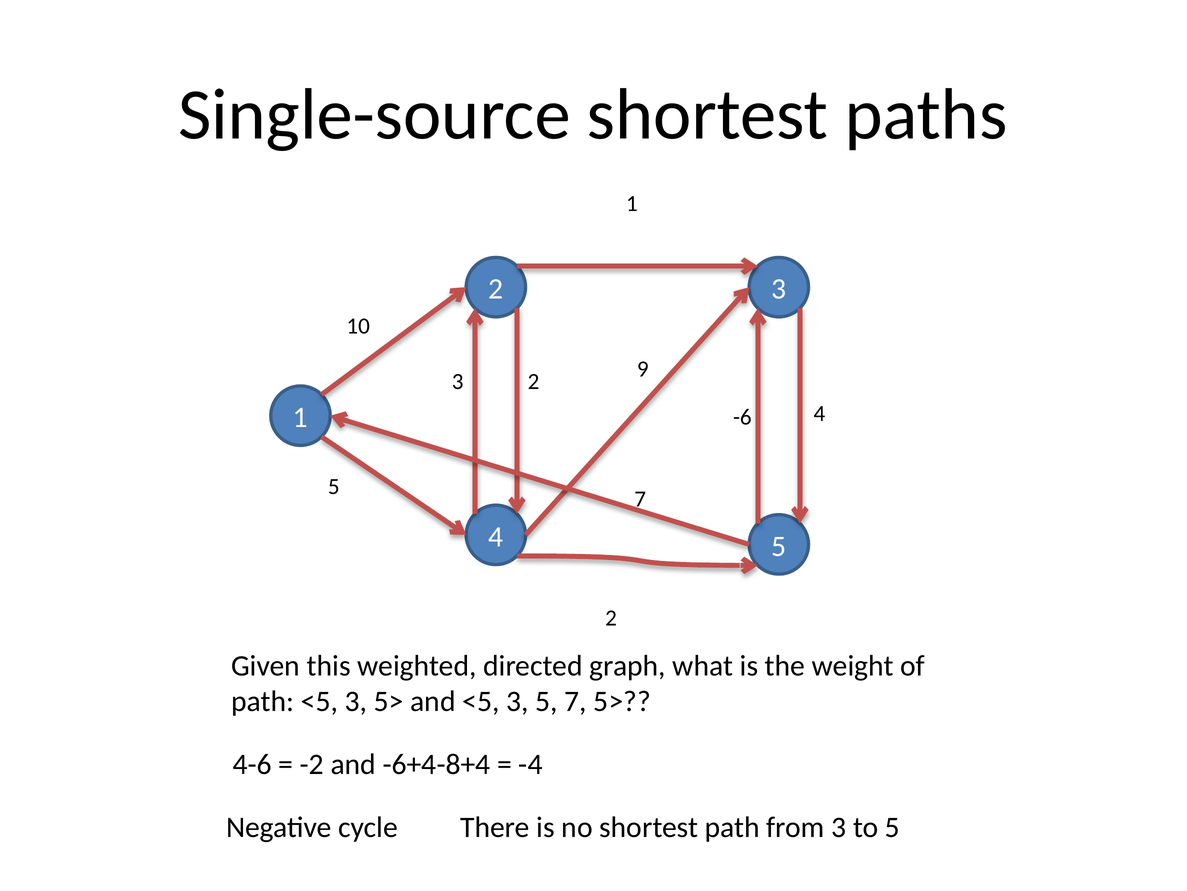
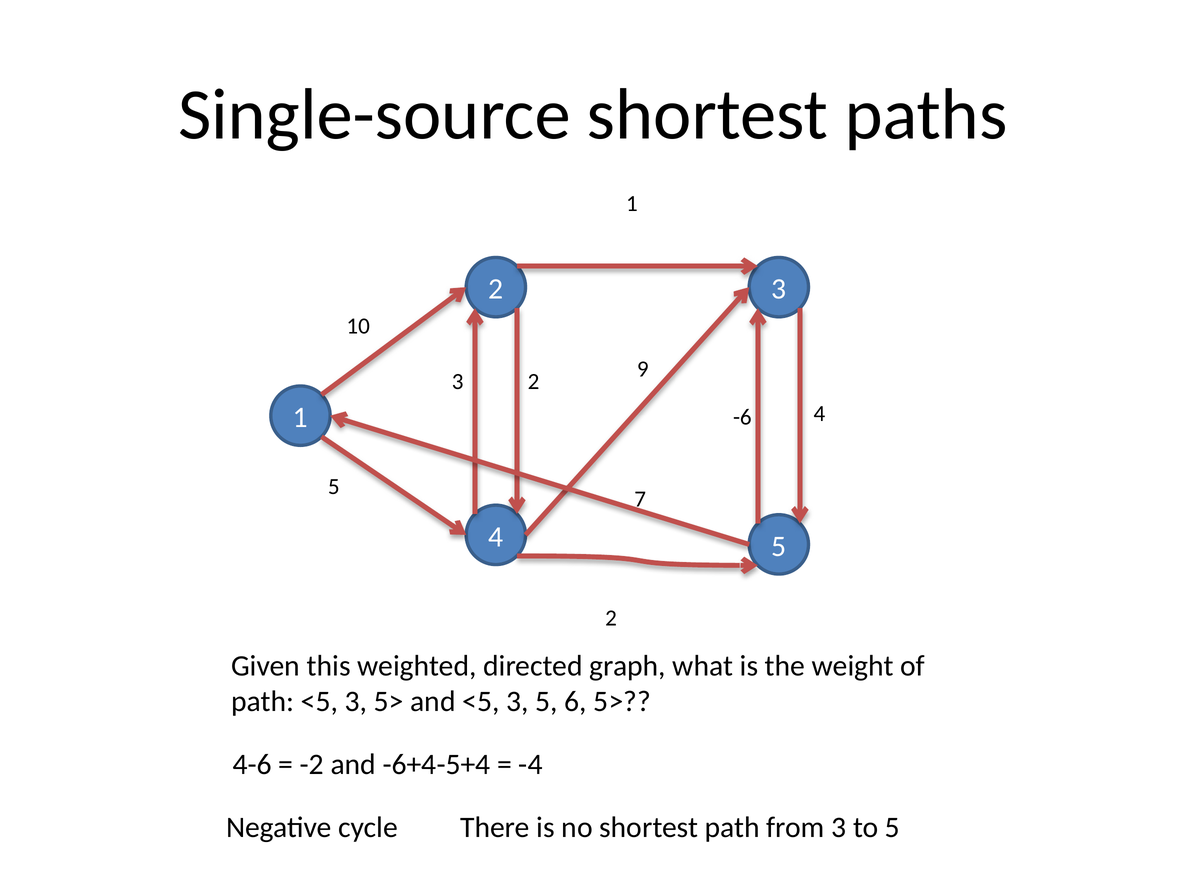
5 7: 7 -> 6 (576, 701)
-6+4-8+4: -6+4-8+4 -> -6+4-5+4 (437, 764)
